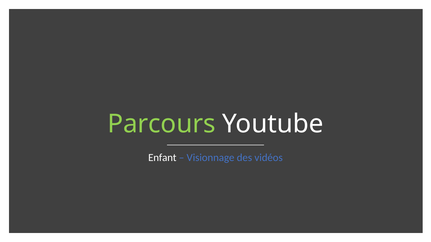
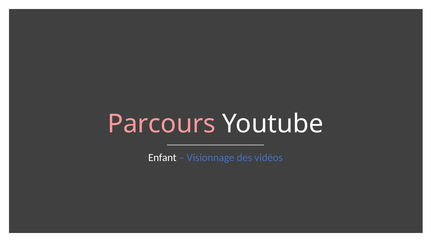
Parcours colour: light green -> pink (161, 124)
